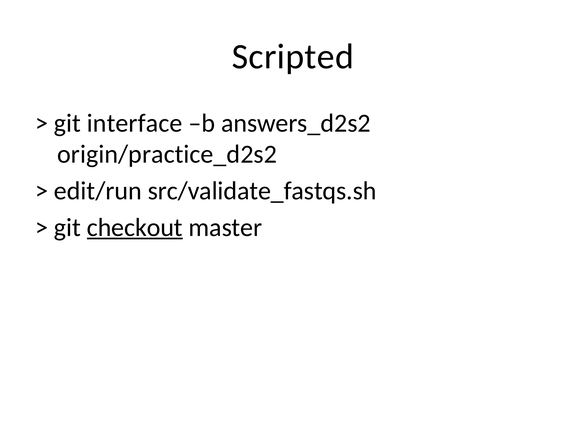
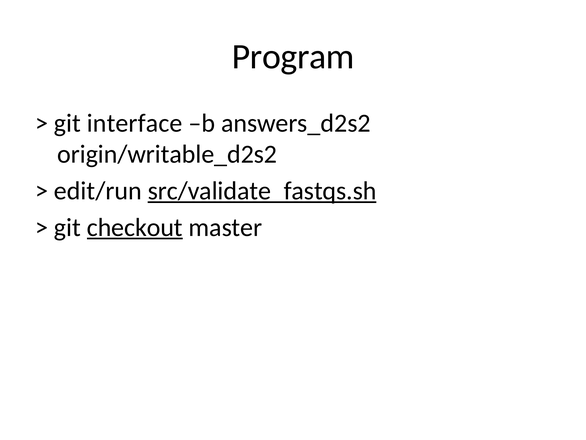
Scripted: Scripted -> Program (293, 57)
origin/practice_d2s2: origin/practice_d2s2 -> origin/writable_d2s2 (167, 154)
src/validate_fastqs.sh underline: none -> present (262, 191)
